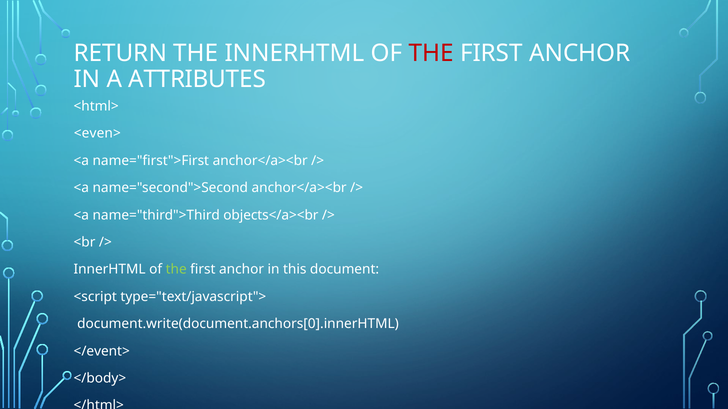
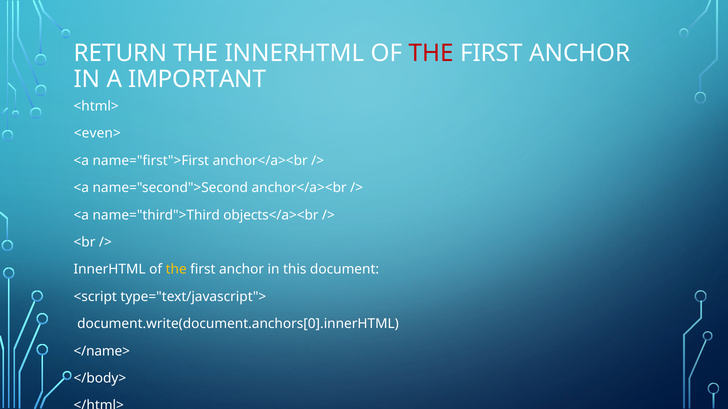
ATTRIBUTES: ATTRIBUTES -> IMPORTANT (197, 79)
the colour: light green -> yellow (176, 270)
</event>: </event> -> </name> (102, 352)
